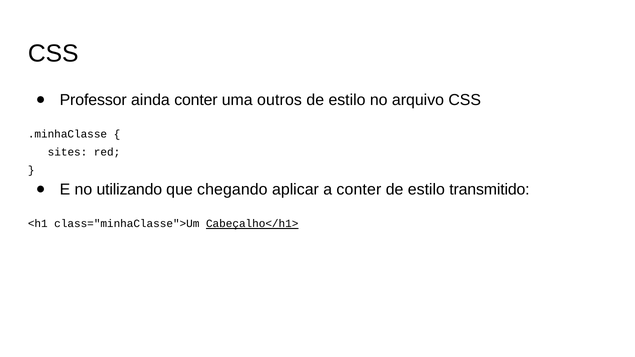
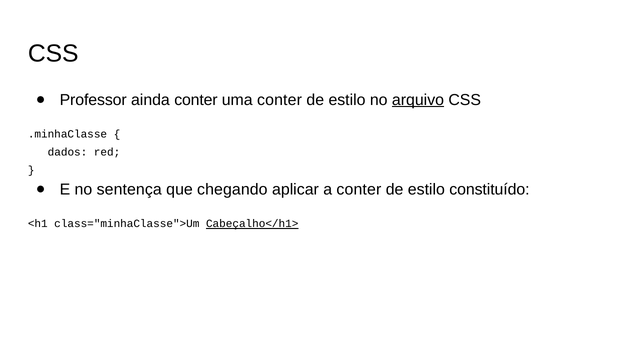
uma outros: outros -> conter (280, 100)
arquivo underline: none -> present (418, 100)
sites: sites -> dados (68, 152)
utilizando: utilizando -> sentença (129, 189)
transmitido: transmitido -> constituído (489, 189)
